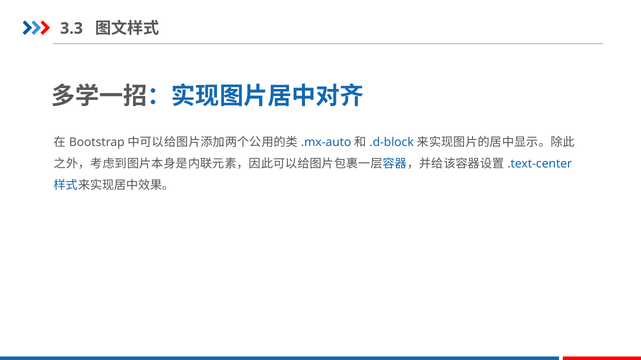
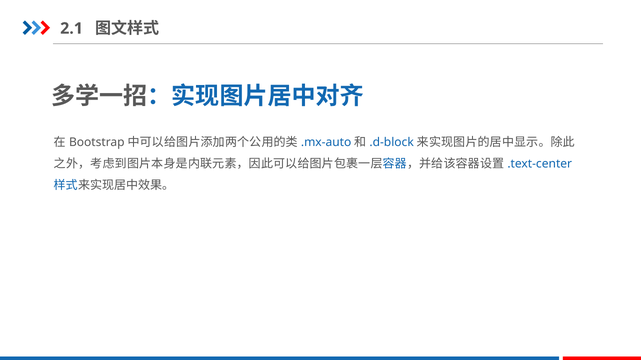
3.3: 3.3 -> 2.1 (72, 28)
